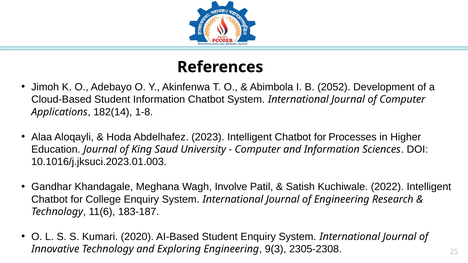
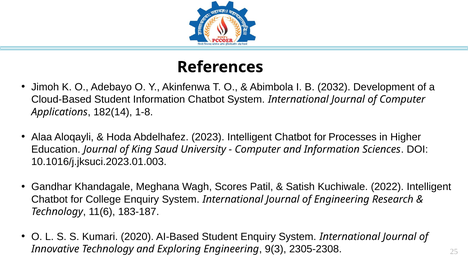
2052: 2052 -> 2032 (334, 87)
Involve: Involve -> Scores (231, 187)
